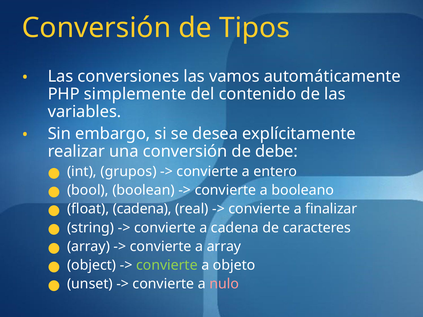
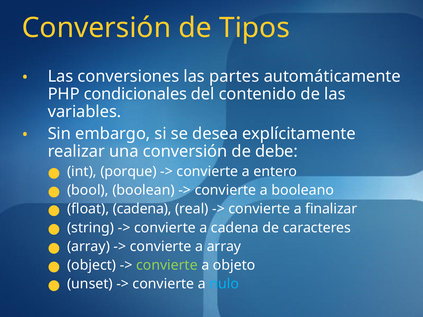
vamos: vamos -> partes (234, 76)
simplemente: simplemente -> condicionales (135, 94)
grupos: grupos -> porque (129, 172)
nulo colour: pink -> light blue (224, 284)
